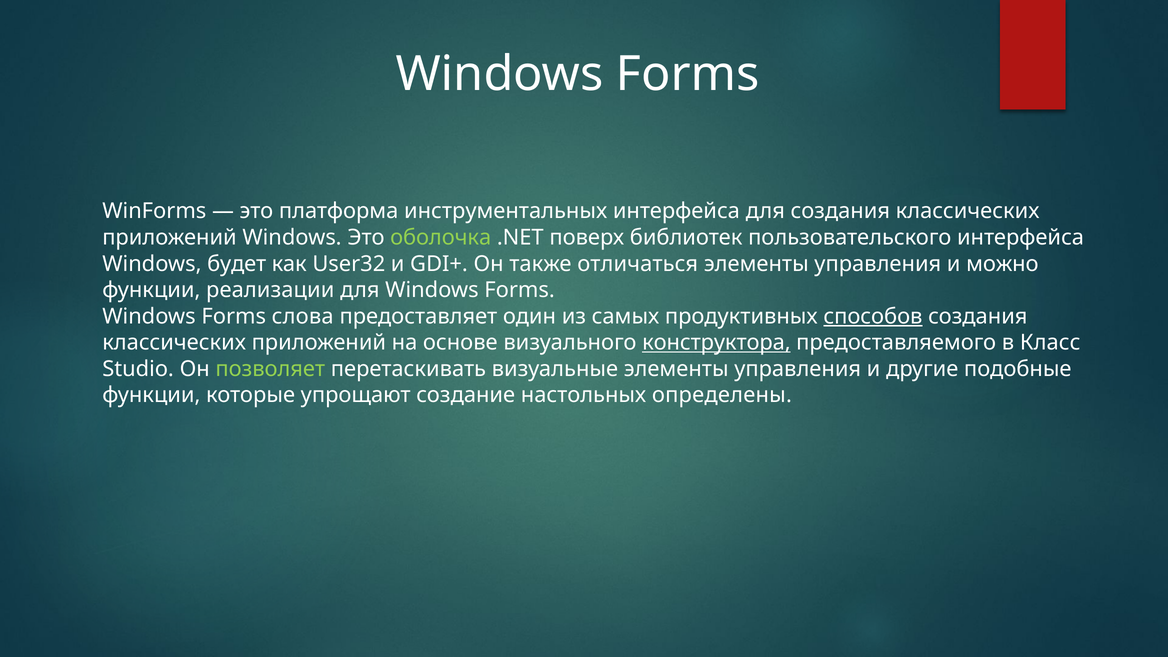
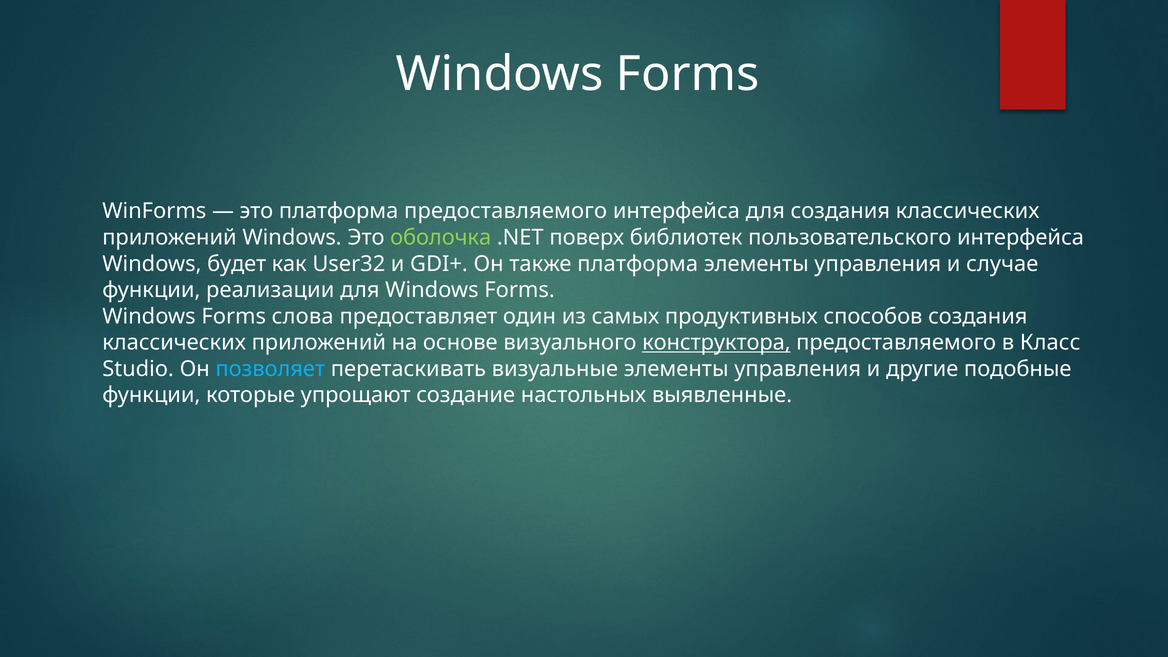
платформа инструментальных: инструментальных -> предоставляемого (506, 211)
также отличаться: отличаться -> платформа (638, 264)
можно: можно -> случае (1002, 264)
способов underline: present -> none (873, 316)
позволяет colour: light green -> light blue (270, 369)
определены: определены -> выявленные (722, 395)
